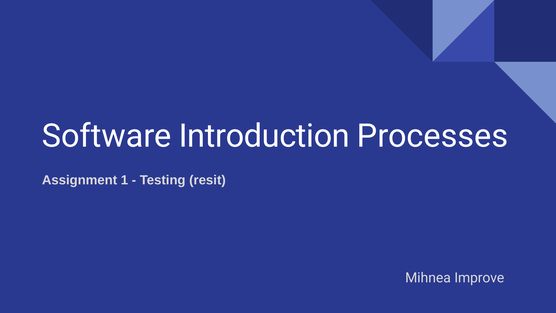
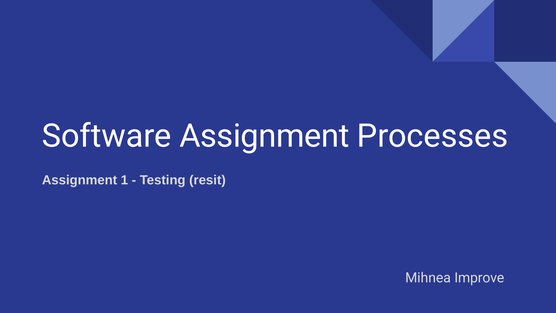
Software Introduction: Introduction -> Assignment (264, 136)
